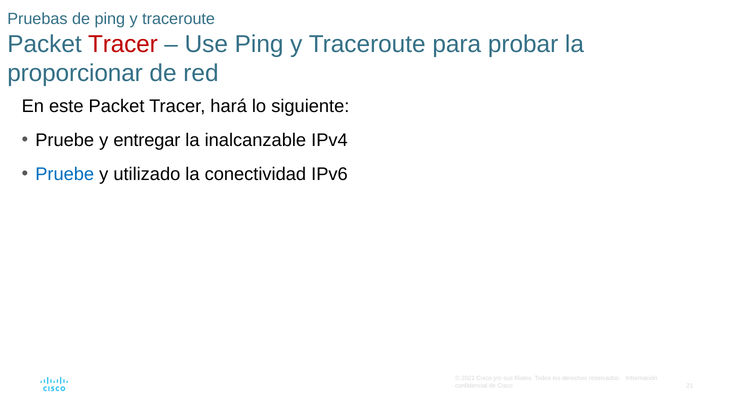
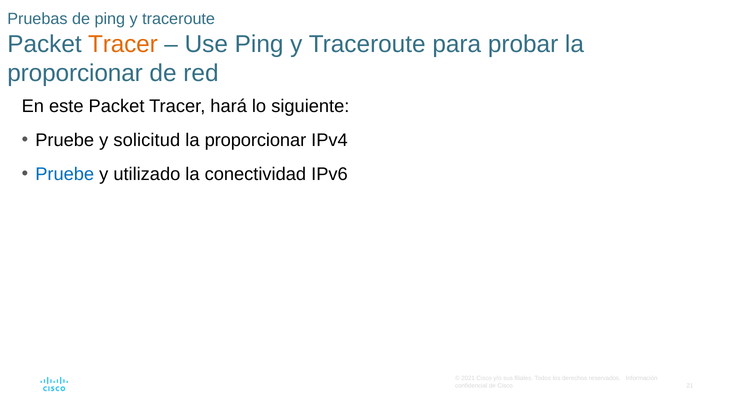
Tracer colour: red -> orange (123, 44)
entregar: entregar -> solicitud (147, 140)
inalcanzable: inalcanzable -> proporcionar (255, 140)
